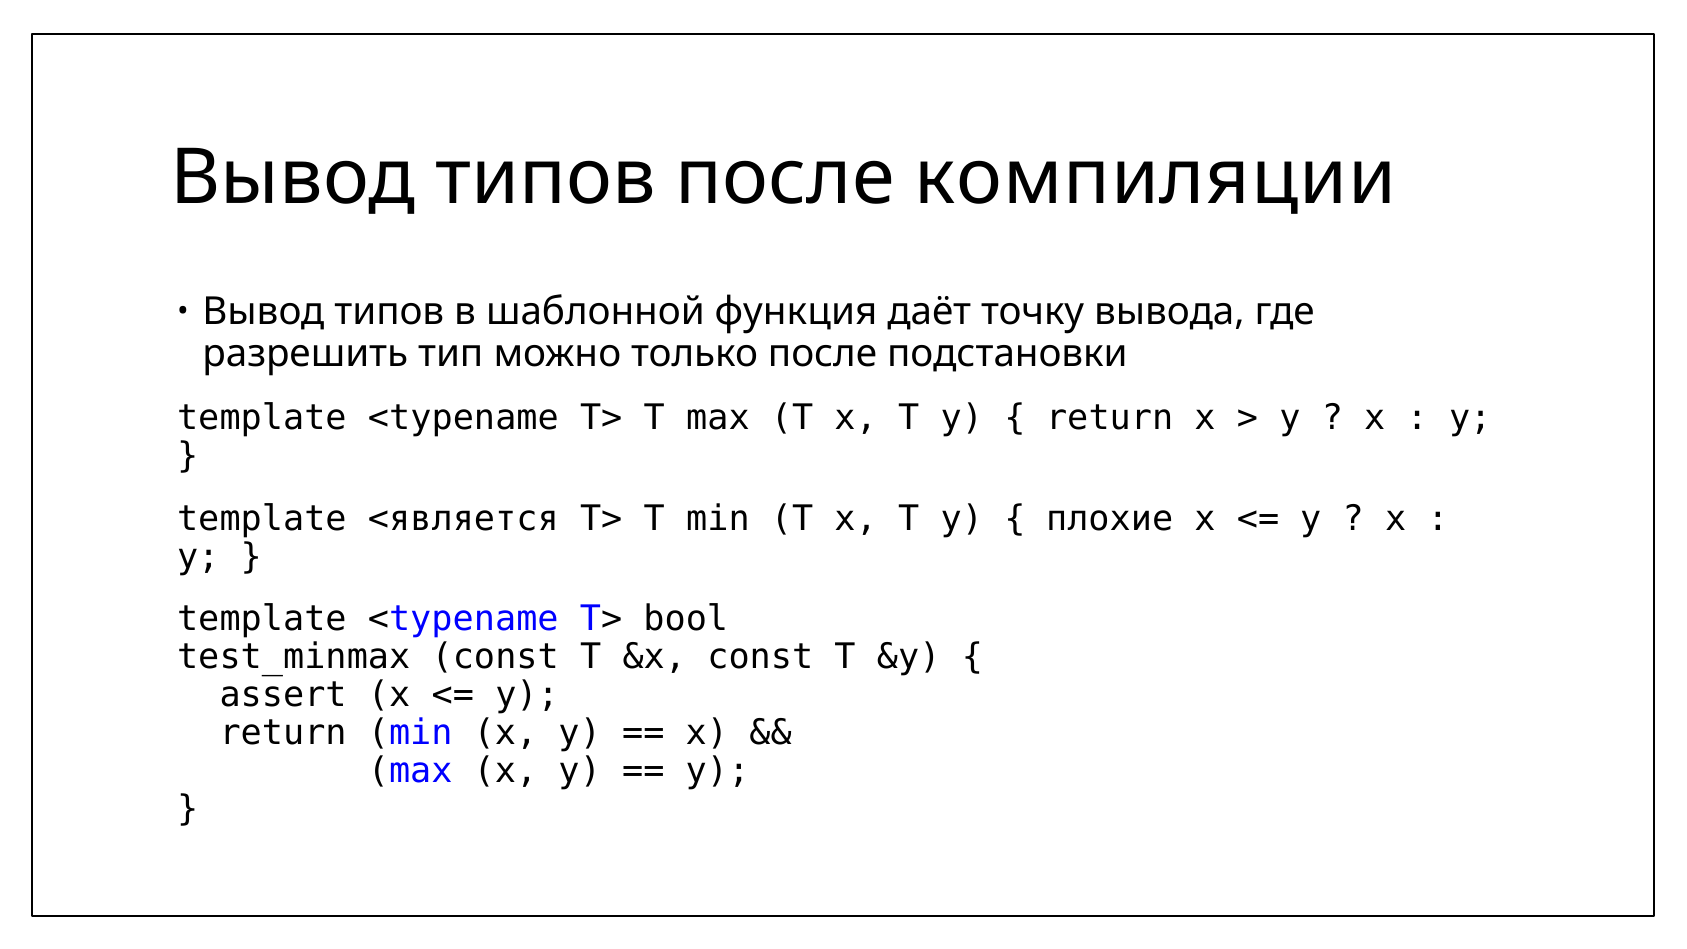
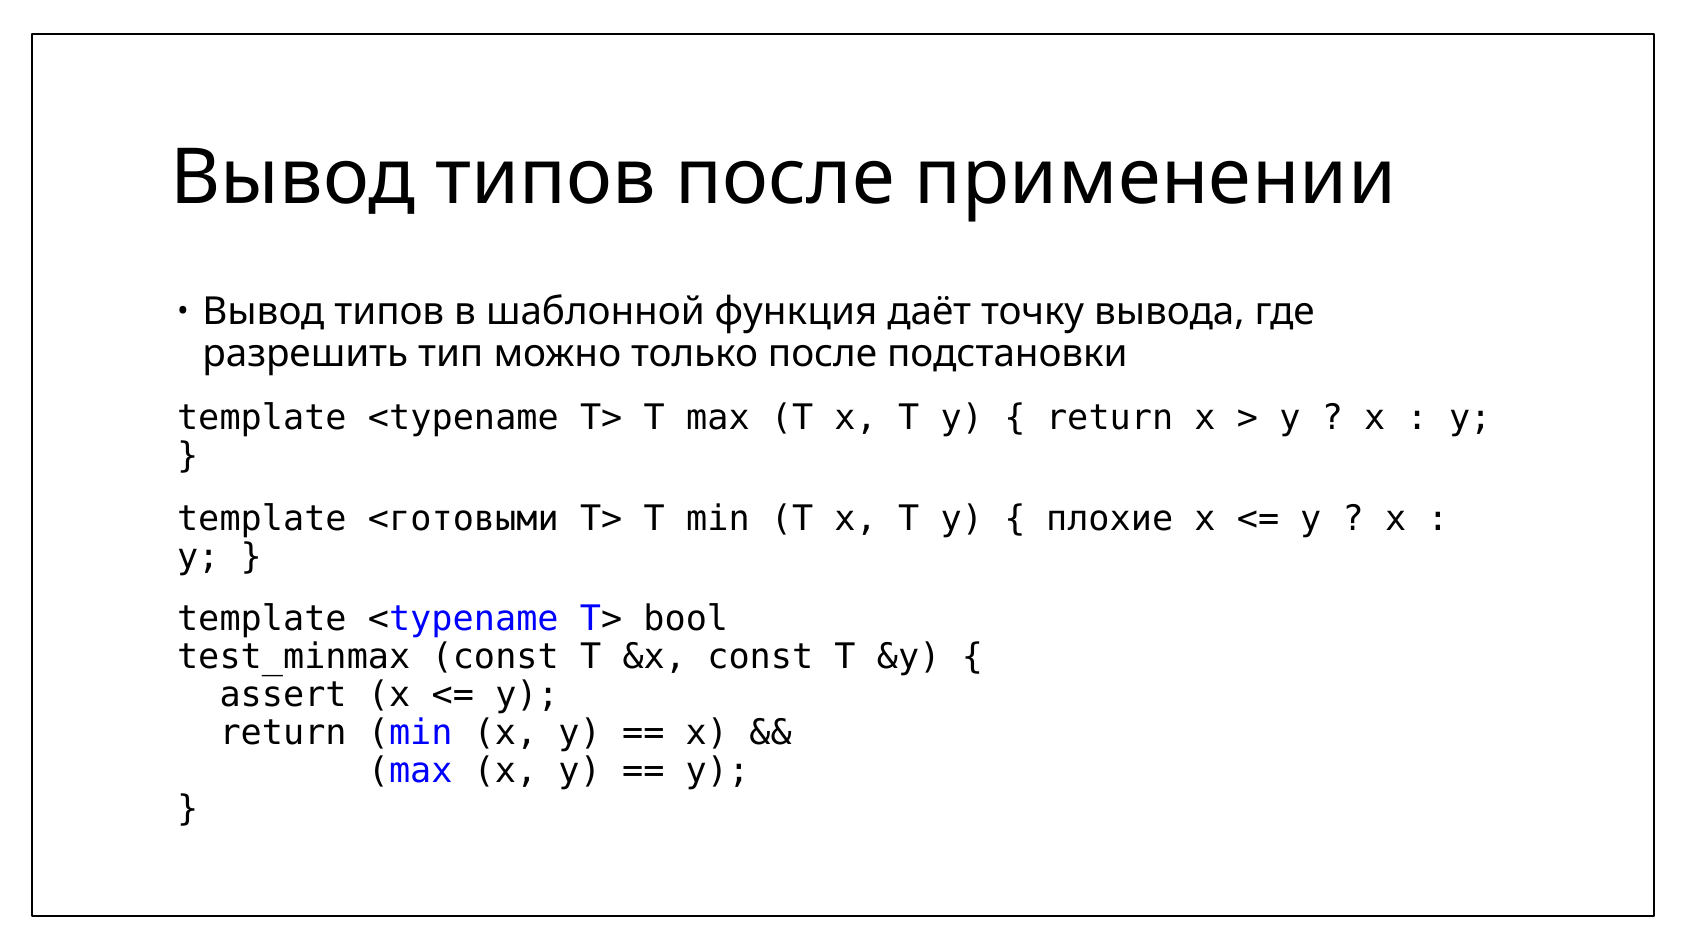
компиляции: компиляции -> применении (1156, 178)
<является: <является -> <готовыми (463, 518)
